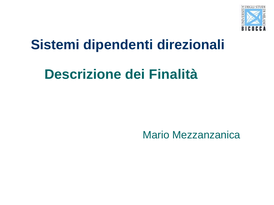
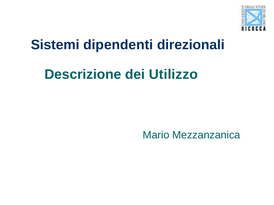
Finalità: Finalità -> Utilizzo (173, 75)
